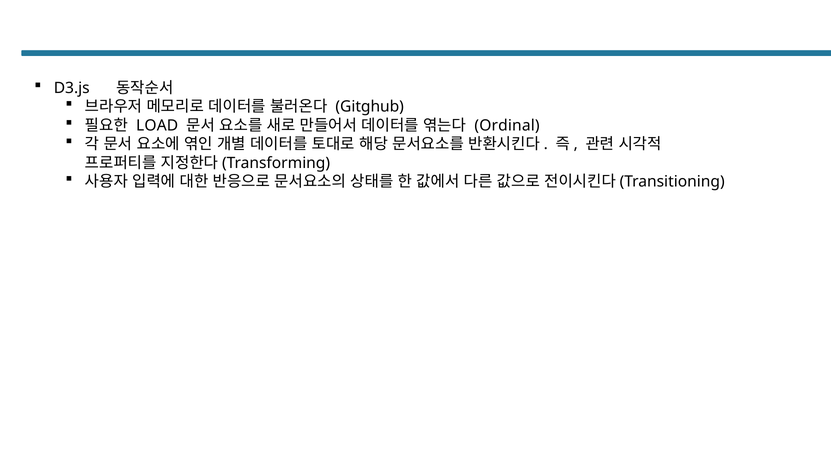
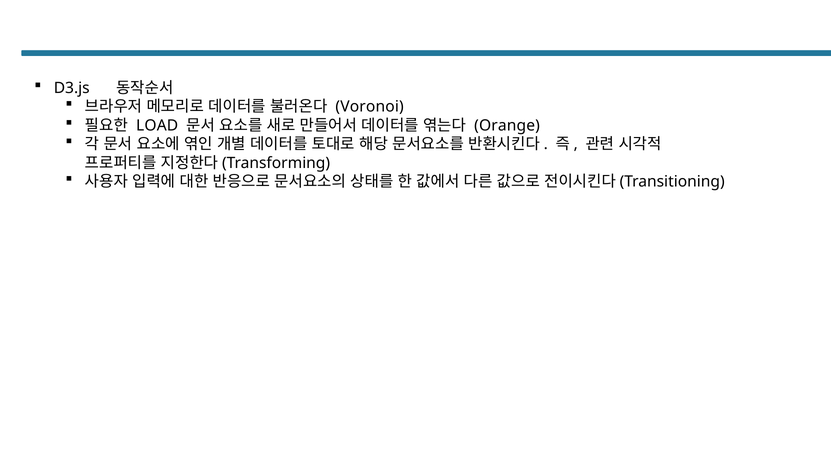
Gitghub: Gitghub -> Voronoi (370, 107)
Ordinal: Ordinal -> Orange (507, 125)
